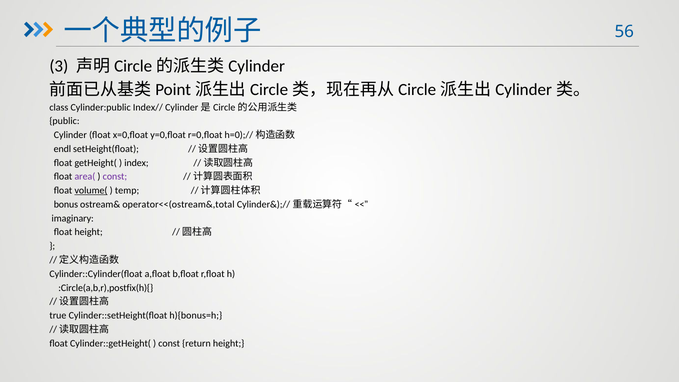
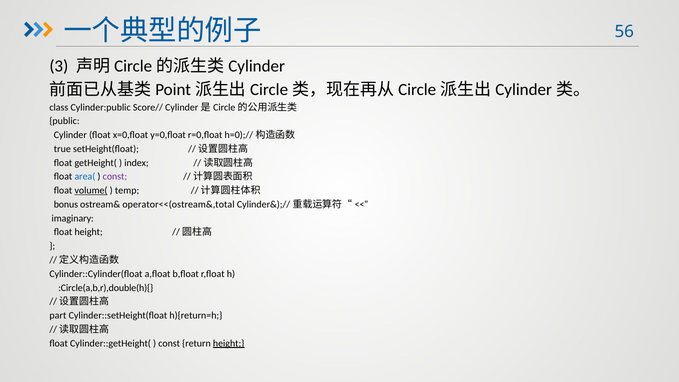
Index//: Index// -> Score// (148, 107)
endl: endl -> true (62, 149)
area( colour: purple -> blue (85, 177)
:Circle(a,b,r),postfix(h){: :Circle(a,b,r),postfix(h){ -> :Circle(a,b,r),double(h){ (106, 288)
true: true -> part (58, 315)
h){bonus=h: h){bonus=h -> h){return=h (196, 315)
height underline: none -> present (229, 343)
